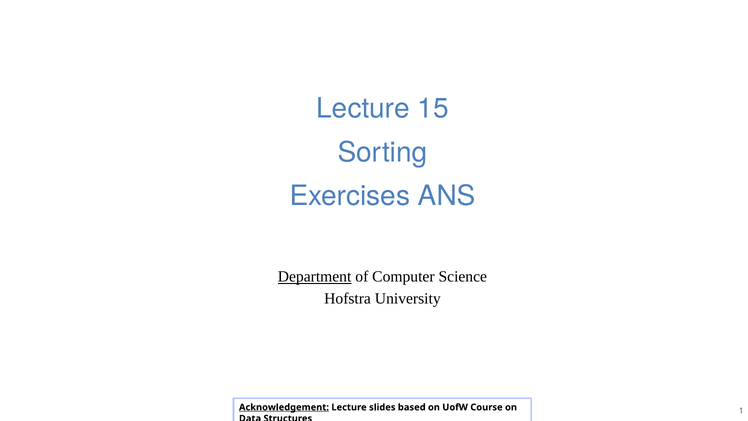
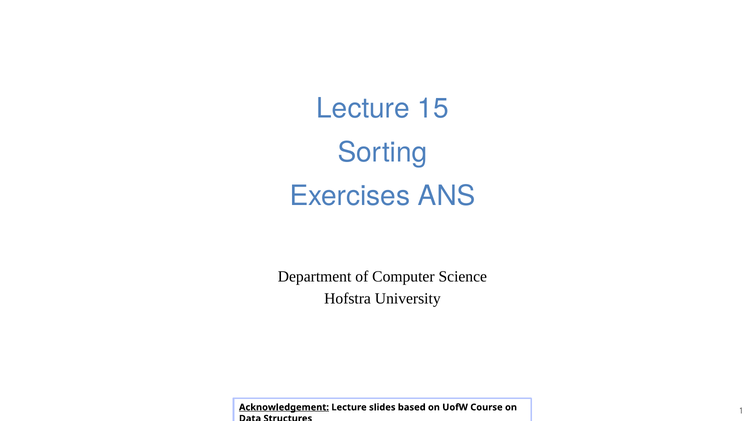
Department underline: present -> none (315, 277)
